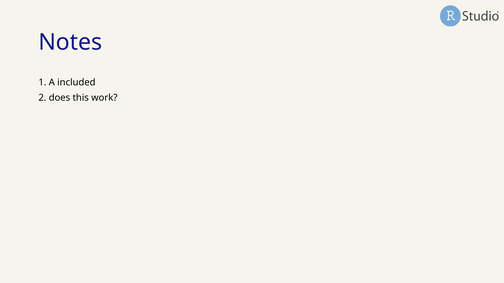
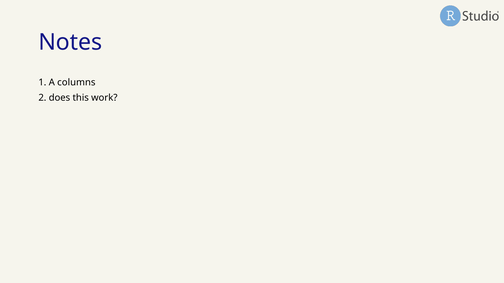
included: included -> columns (76, 82)
